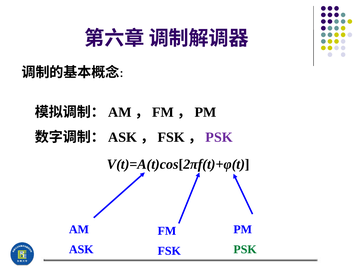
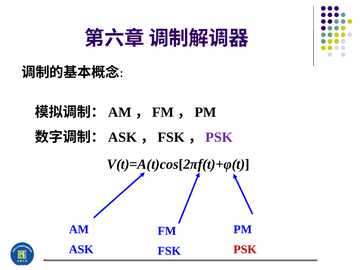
PSK colour: green -> red (245, 249)
